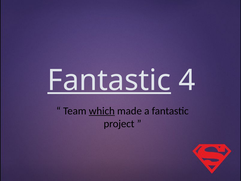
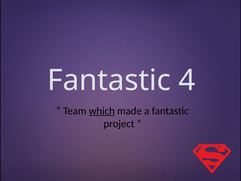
Fantastic underline: present -> none (109, 80)
